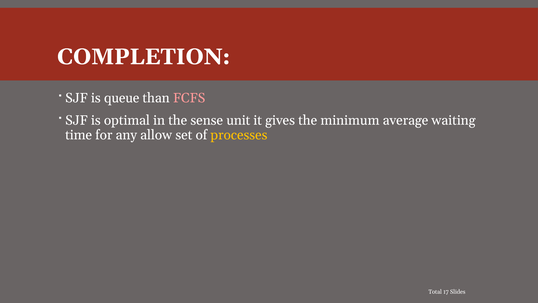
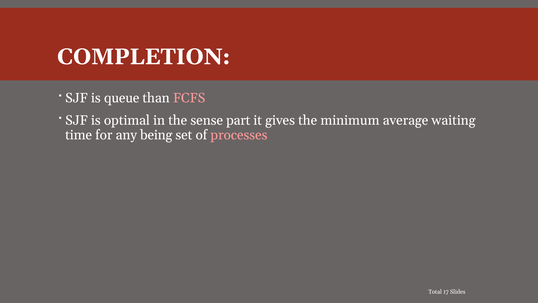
unit: unit -> part (238, 120)
allow: allow -> being (156, 135)
processes colour: yellow -> pink (239, 135)
